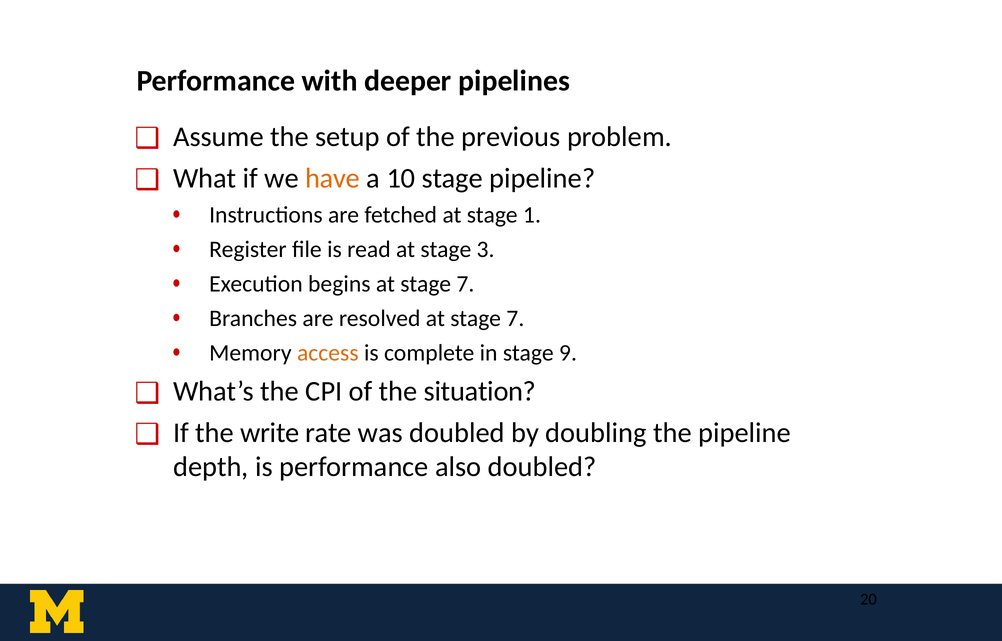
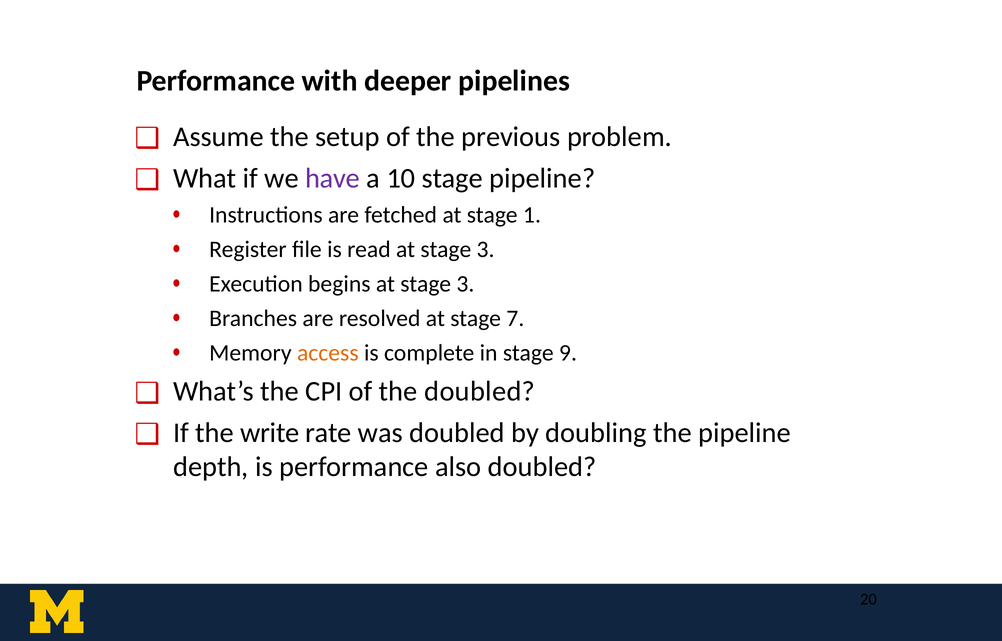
have colour: orange -> purple (333, 178)
begins at stage 7: 7 -> 3 (465, 284)
the situation: situation -> doubled (480, 391)
